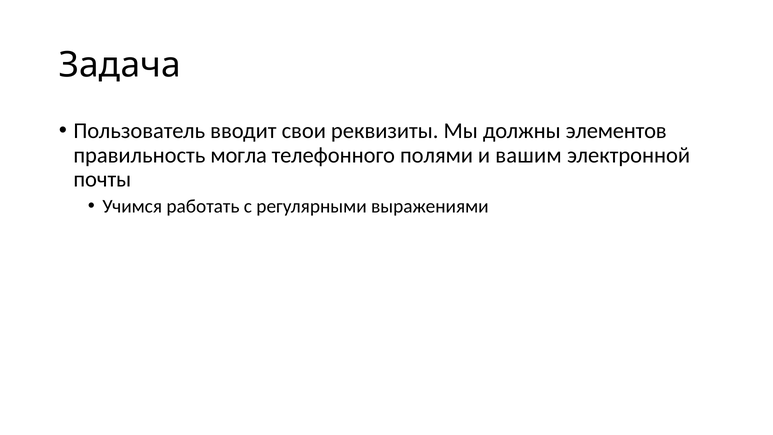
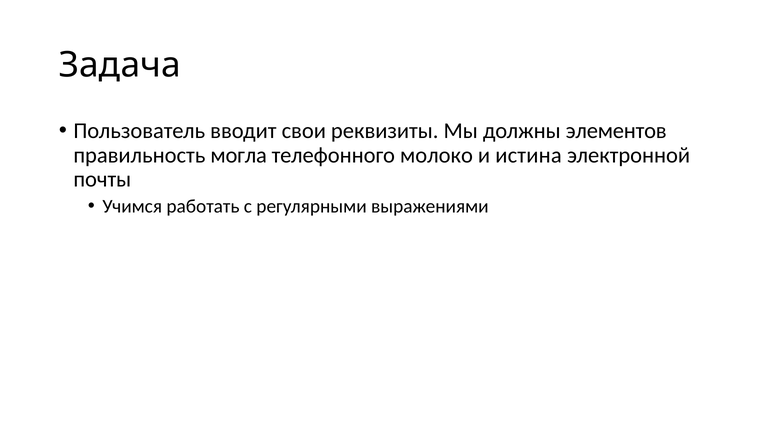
полями: полями -> молоко (437, 155)
вашим: вашим -> истина (529, 155)
